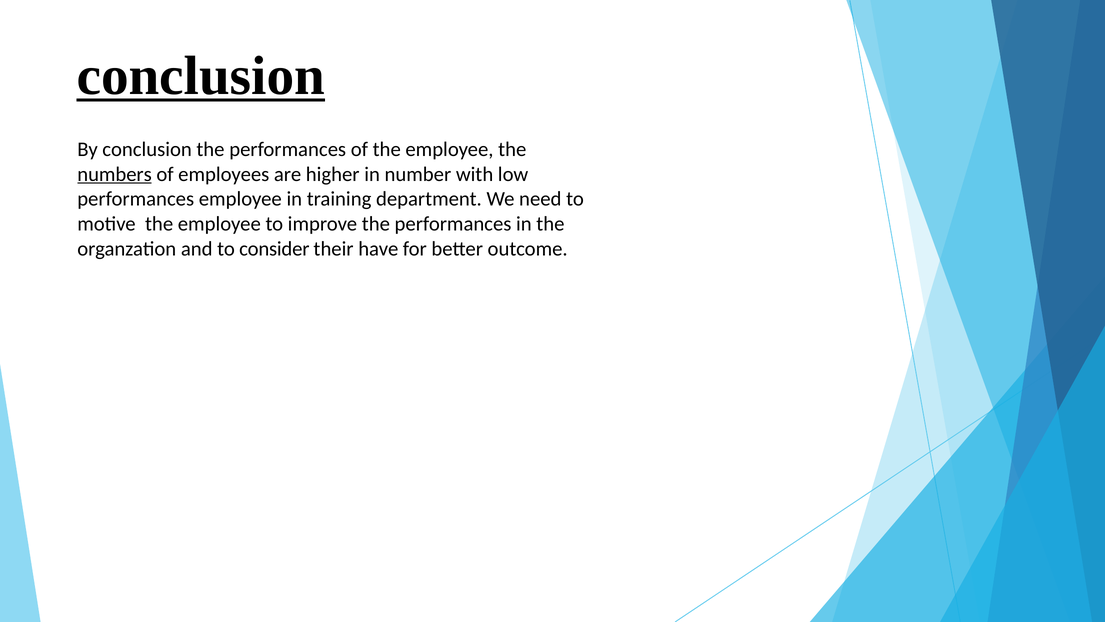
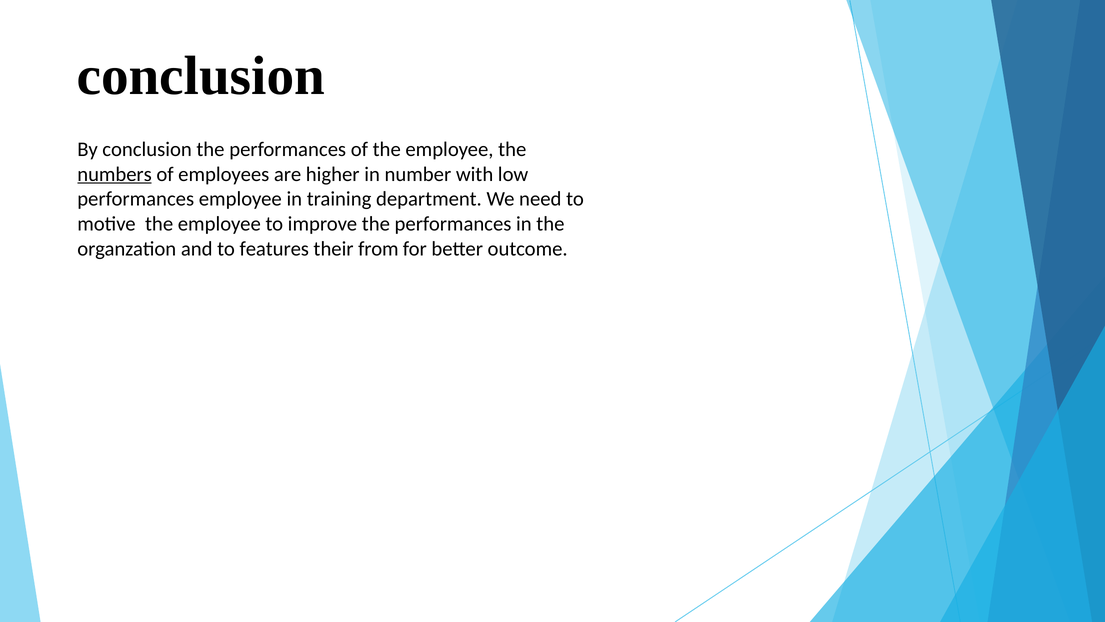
conclusion underline: present -> none (201, 76)
consider: consider -> features (274, 249)
have: have -> from (378, 249)
